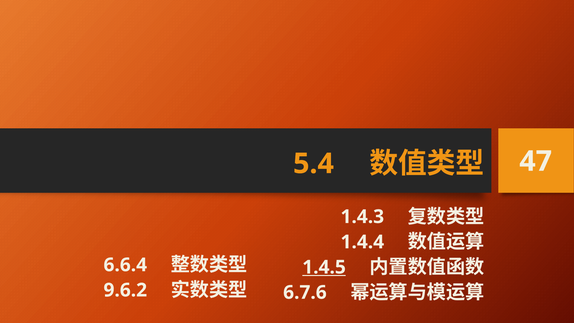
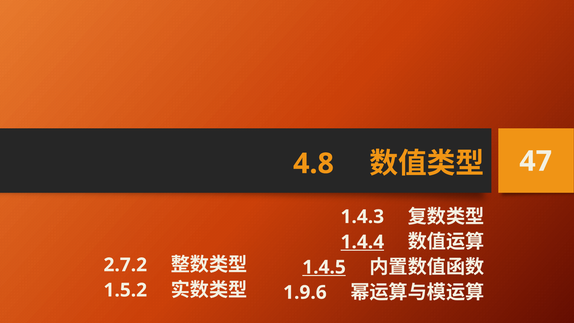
5.4: 5.4 -> 4.8 (313, 164)
1.4.4 underline: none -> present (362, 242)
6.6.4: 6.6.4 -> 2.7.2 (125, 265)
9.6.2: 9.6.2 -> 1.5.2 (125, 290)
6.7.6: 6.7.6 -> 1.9.6 (305, 292)
